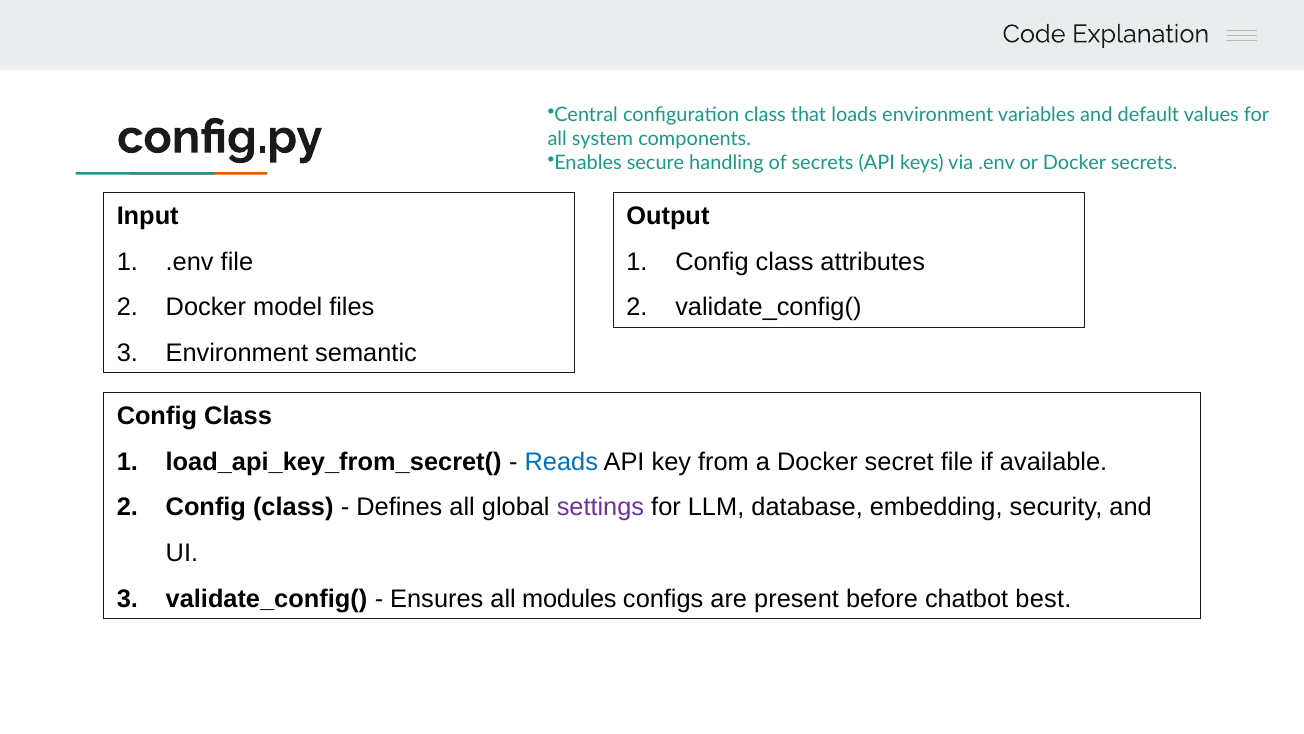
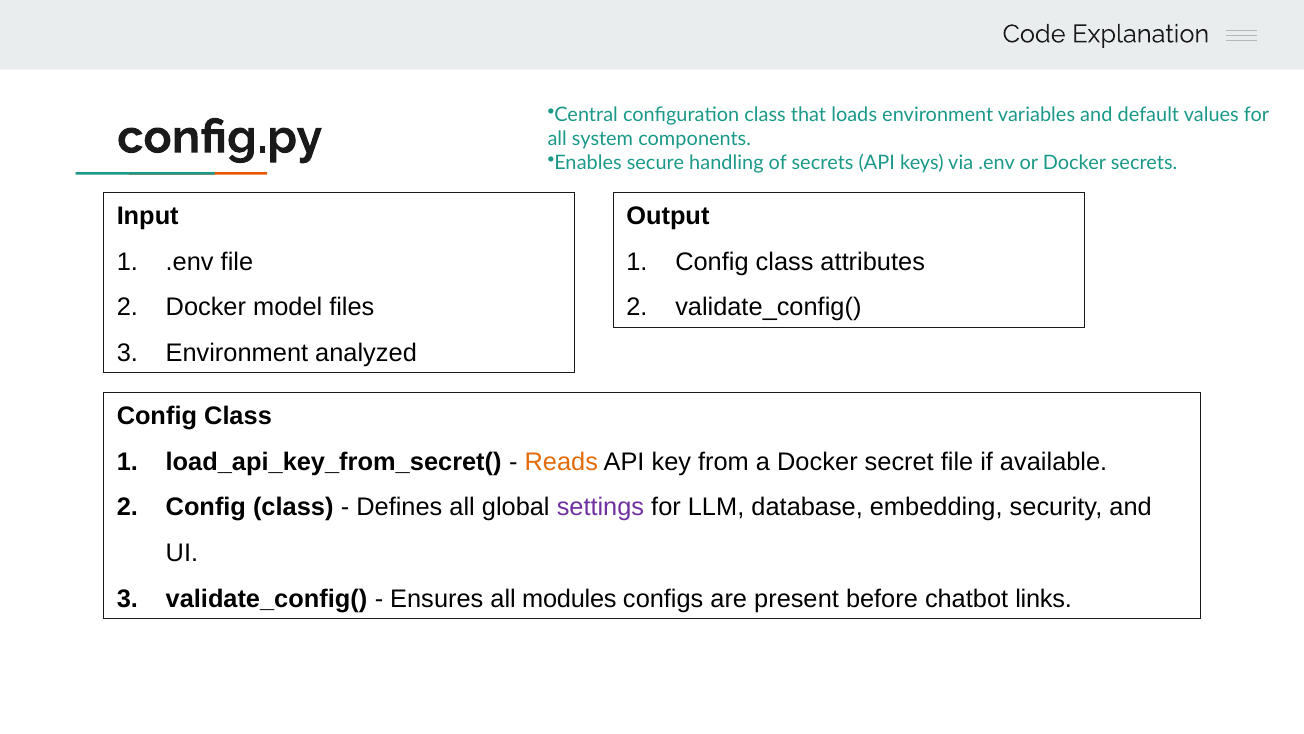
semantic: semantic -> analyzed (366, 353)
Reads colour: blue -> orange (561, 462)
best: best -> links (1044, 599)
